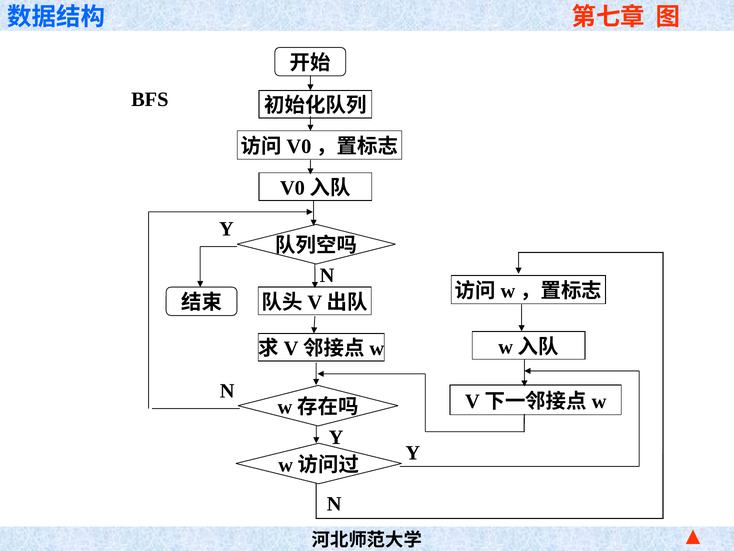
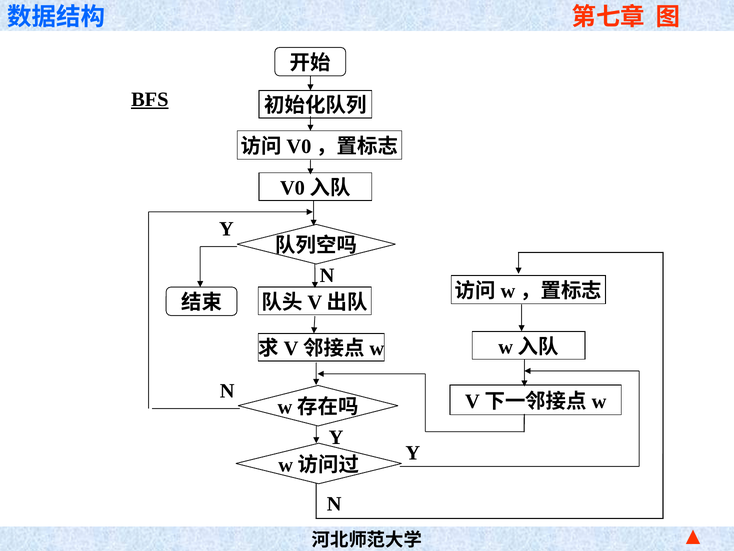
BFS underline: none -> present (150, 99)
